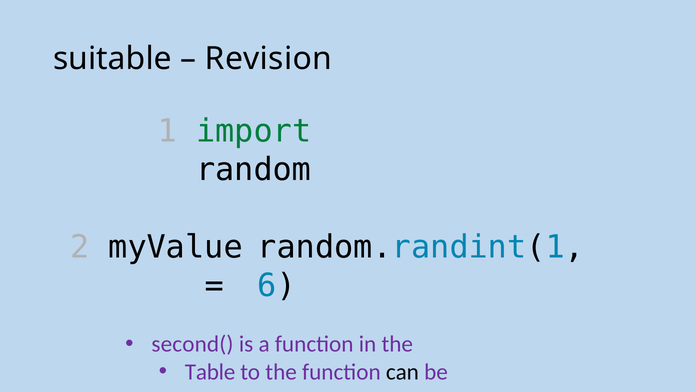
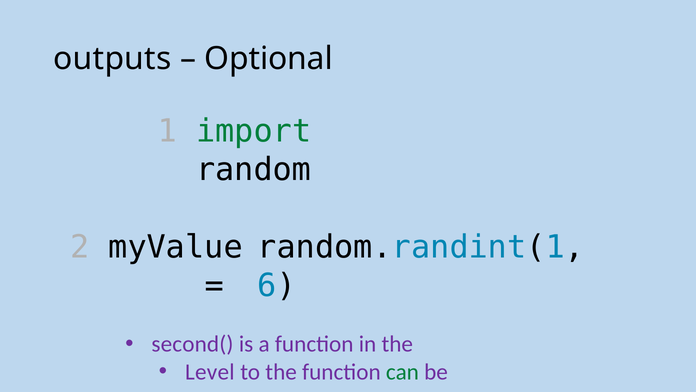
suitable: suitable -> outputs (112, 58)
Revision: Revision -> Optional (269, 58)
Table: Table -> Level (210, 371)
can colour: black -> green (402, 371)
